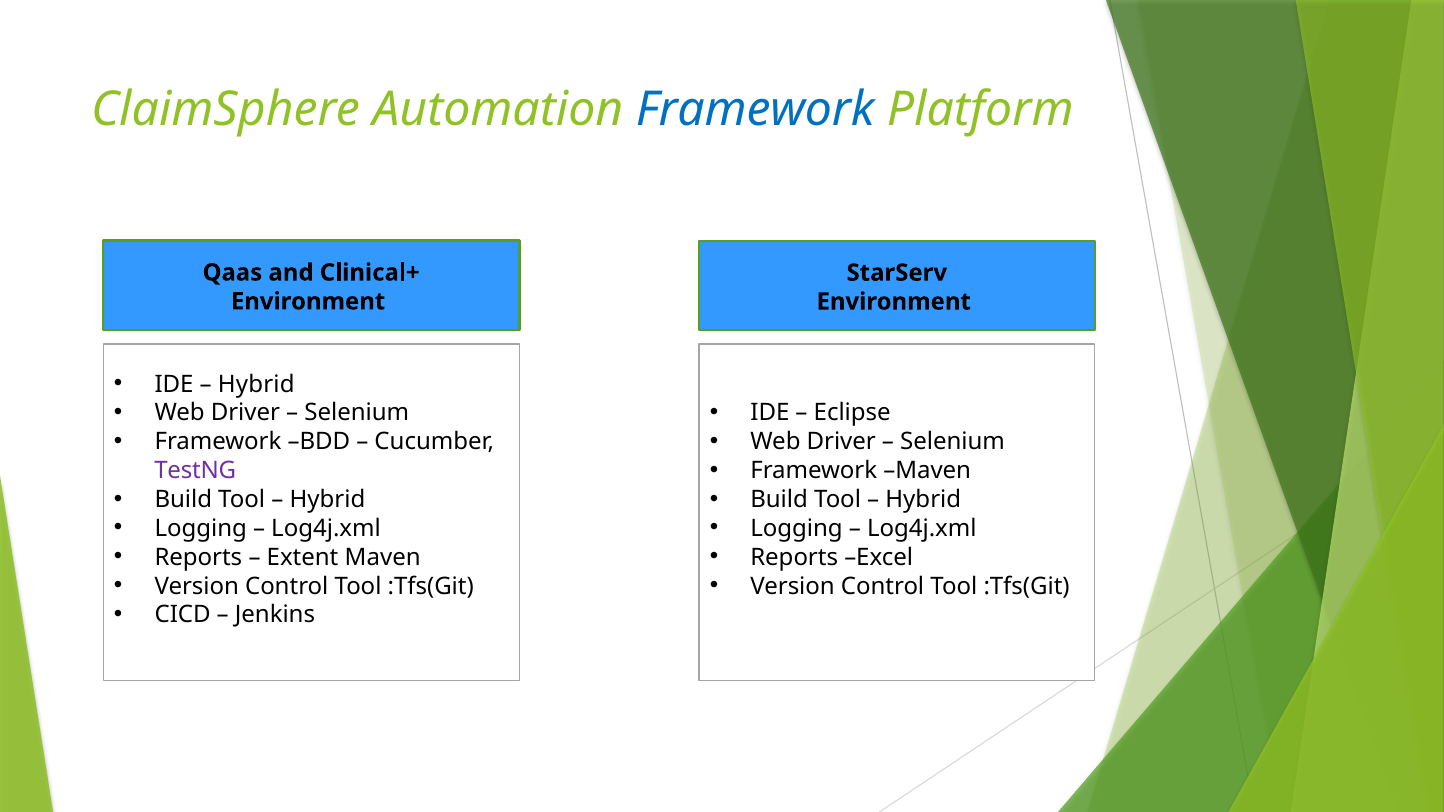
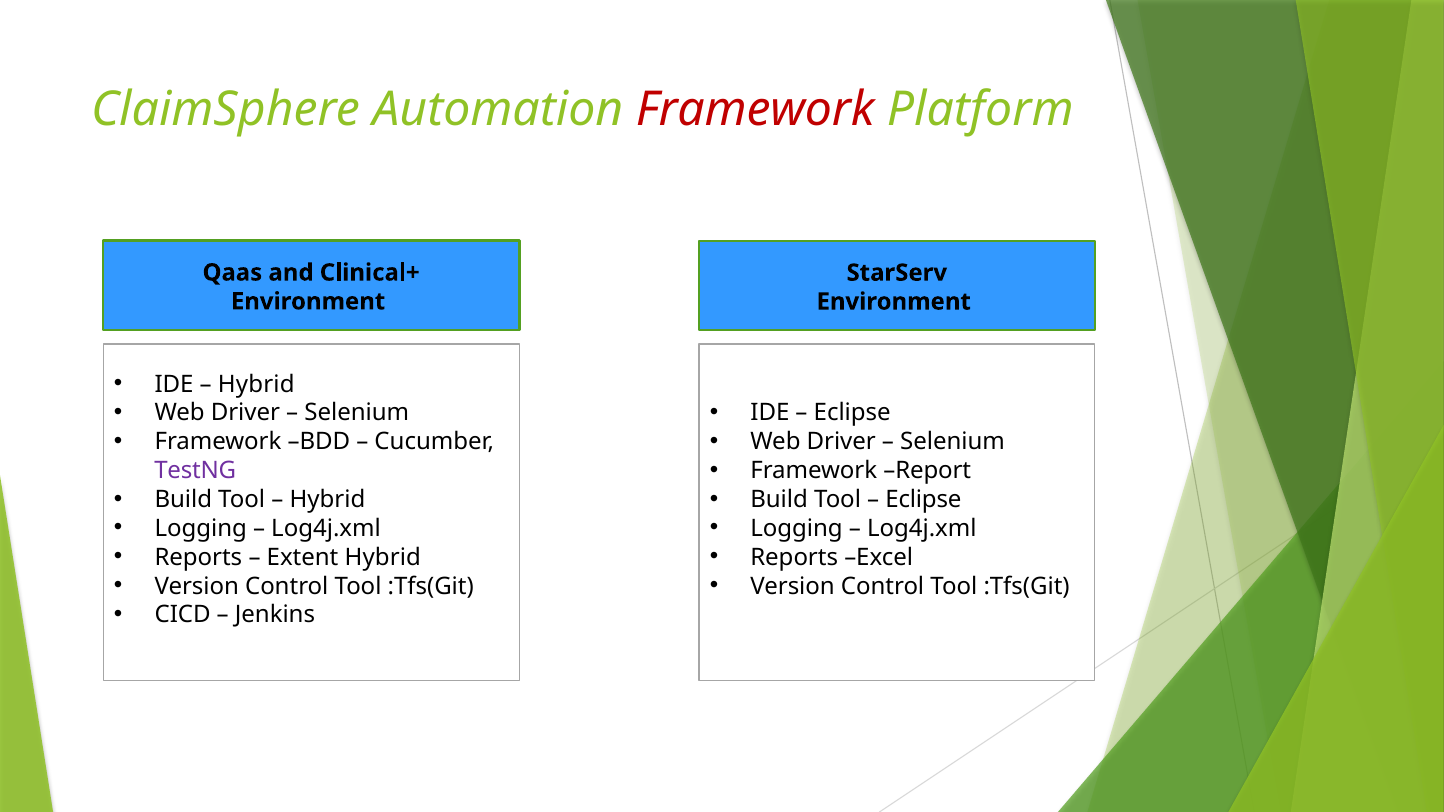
Framework colour: blue -> red (755, 110)
Framework Maven: Maven -> Report (927, 471)
Hybrid: Hybrid -> Eclipse (923, 500)
Extent Maven: Maven -> Hybrid (383, 557)
